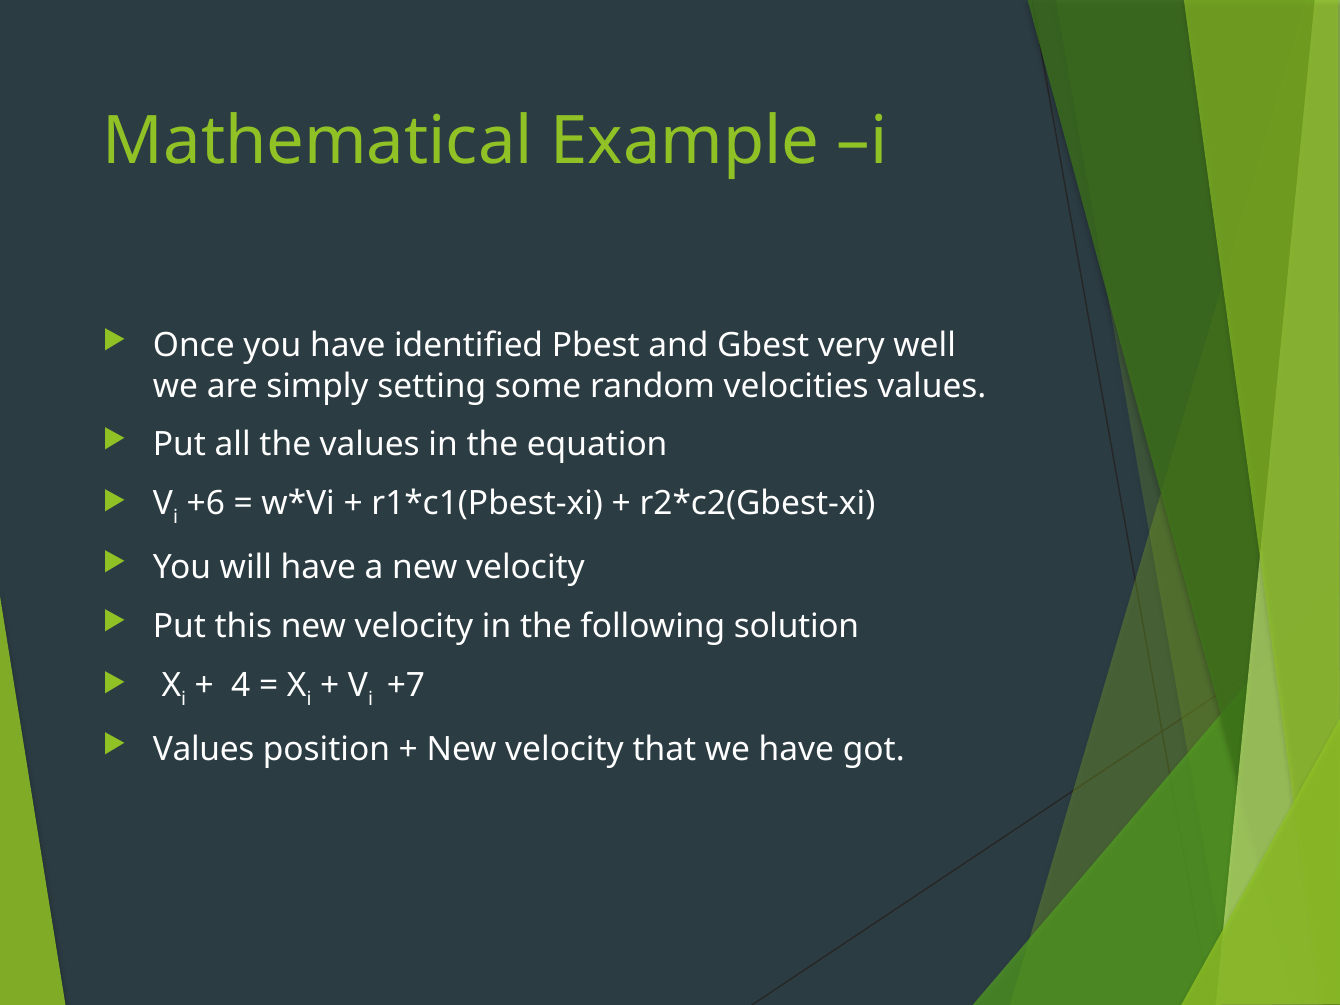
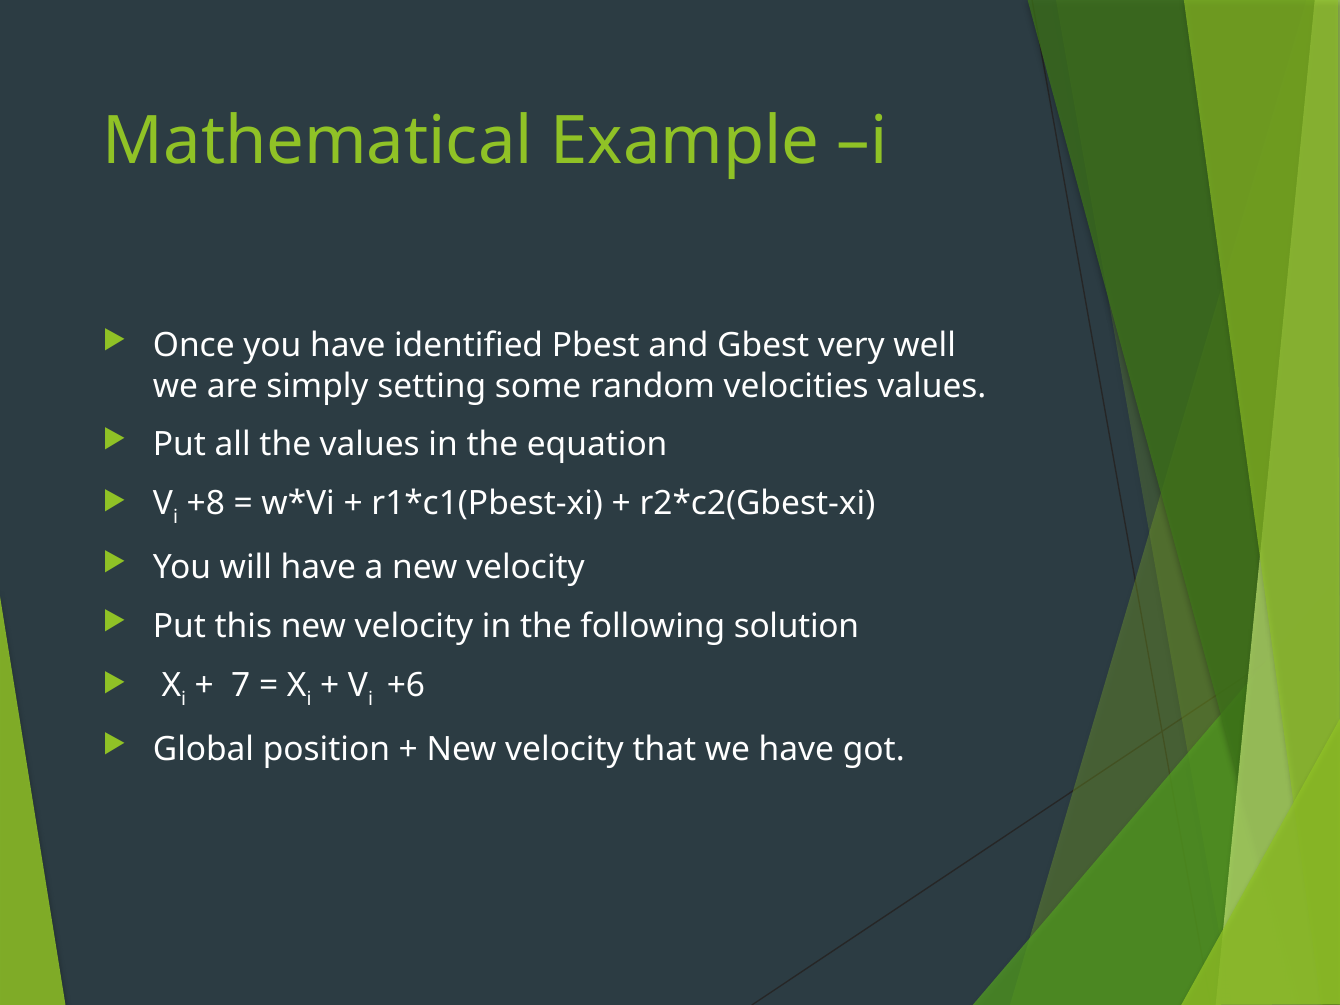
+6: +6 -> +8 (206, 504)
4: 4 -> 7 (241, 686)
+7: +7 -> +6 (406, 686)
Values: Values -> Global (204, 750)
